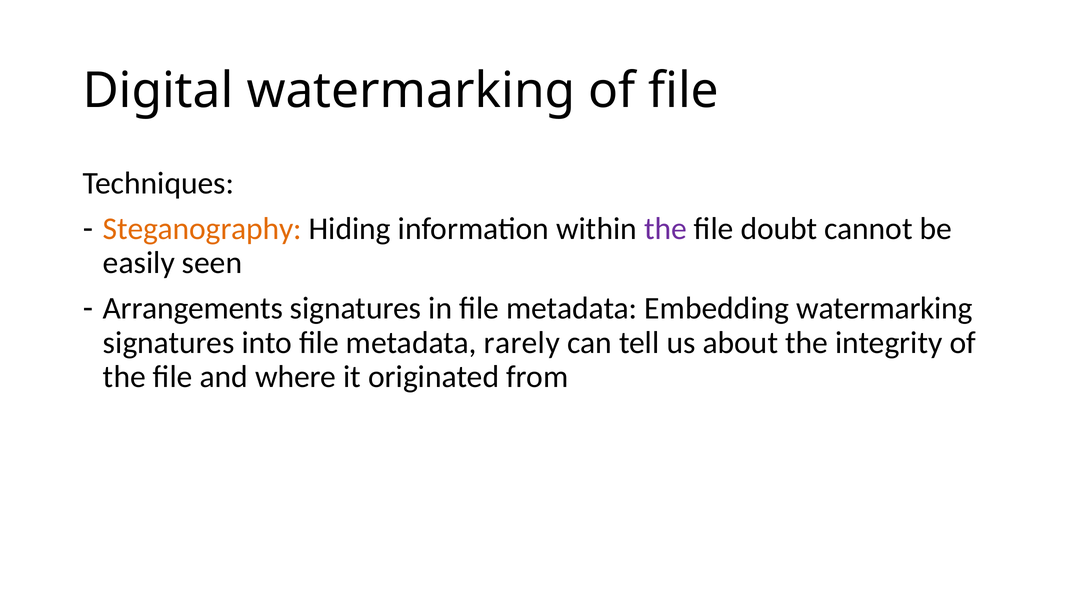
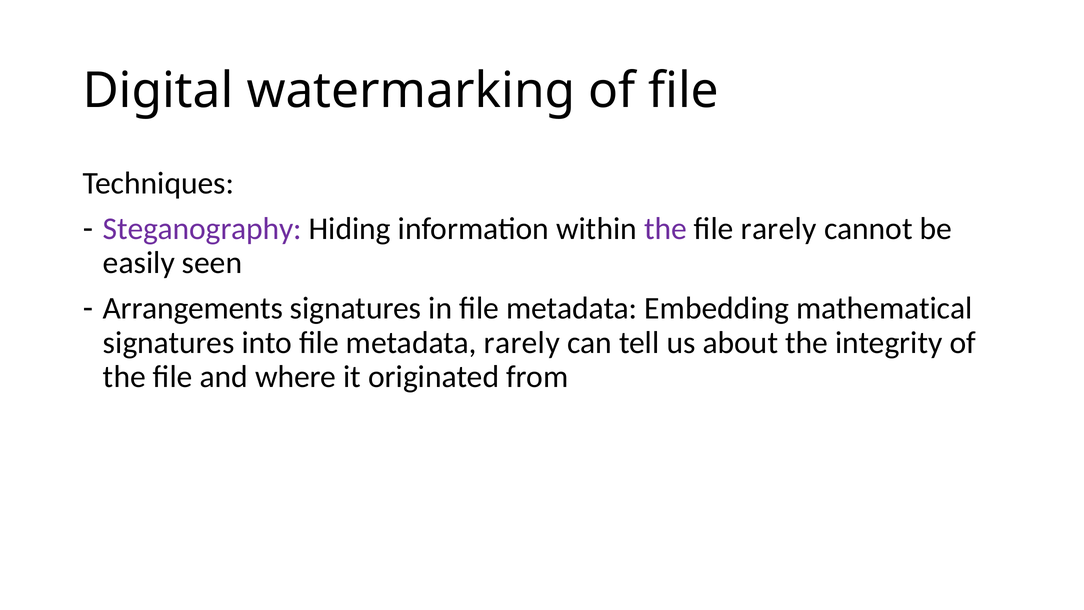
Steganography colour: orange -> purple (202, 229)
file doubt: doubt -> rarely (779, 229)
Embedding watermarking: watermarking -> mathematical (884, 308)
